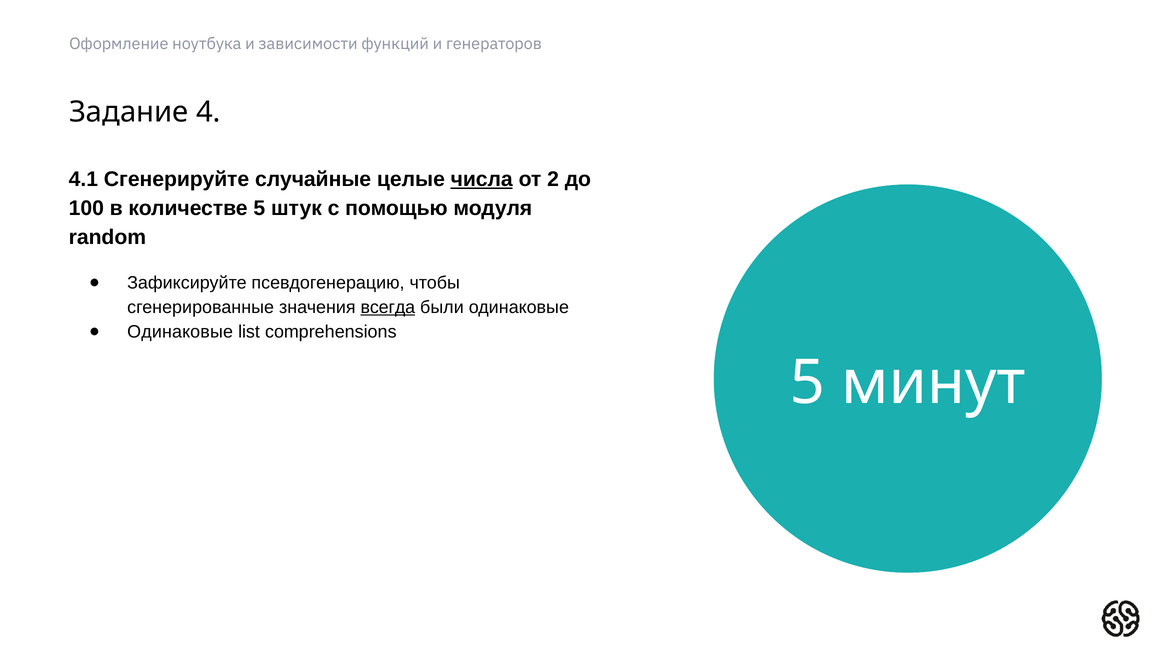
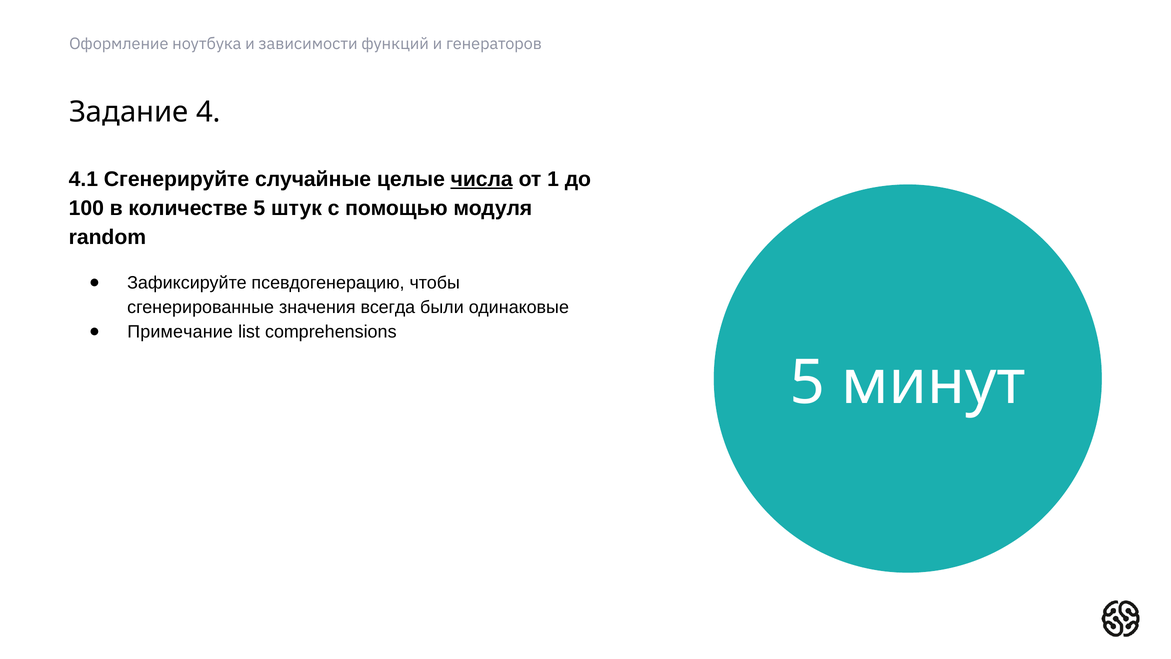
2: 2 -> 1 (553, 179)
всегда underline: present -> none (388, 307)
Одинаковые: Одинаковые -> Примечание (180, 332)
